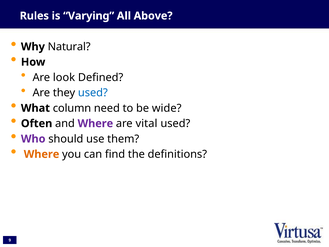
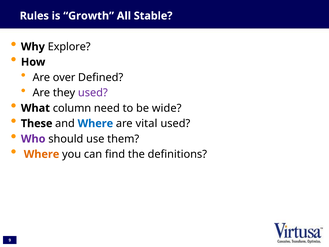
Varying: Varying -> Growth (89, 16)
Above: Above -> Stable (153, 16)
Natural: Natural -> Explore (69, 47)
look: look -> over (64, 77)
used colour: blue -> purple (93, 93)
Often: Often -> These (37, 123)
Where colour: purple -> blue (95, 123)
